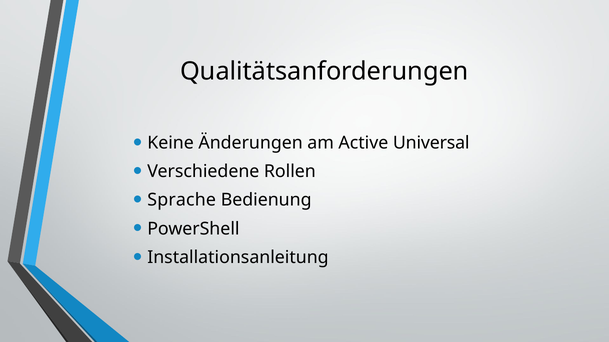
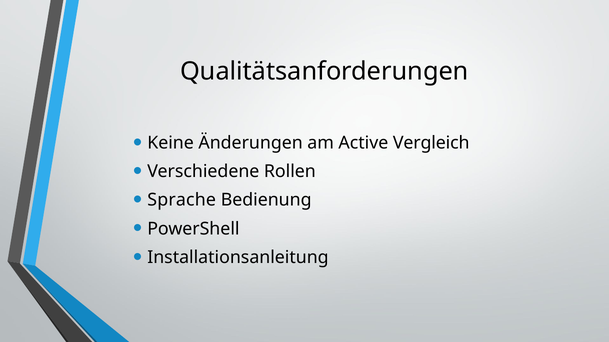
Universal: Universal -> Vergleich (431, 143)
